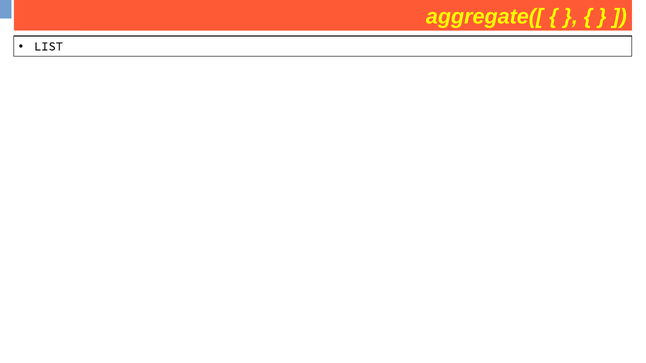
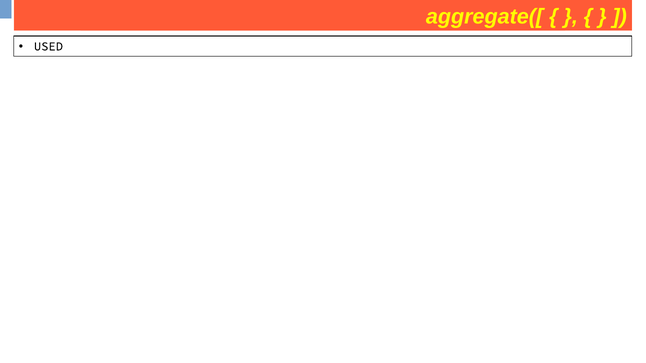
LIST: LIST -> USED (48, 46)
